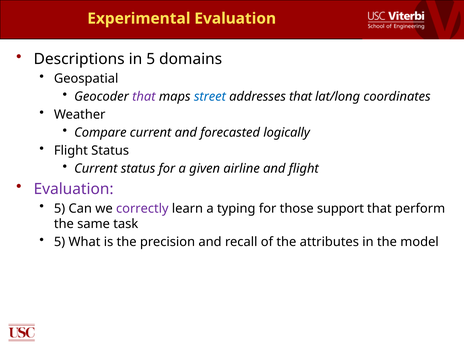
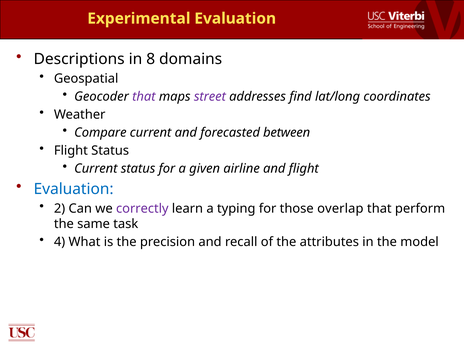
in 5: 5 -> 8 (151, 59)
street colour: blue -> purple (210, 97)
addresses that: that -> find (301, 97)
logically: logically -> between (287, 133)
Evaluation colour: purple -> blue (74, 189)
5: 5 -> 2 (60, 208)
support: support -> overlap (340, 208)
5: 5 -> 4 (60, 242)
